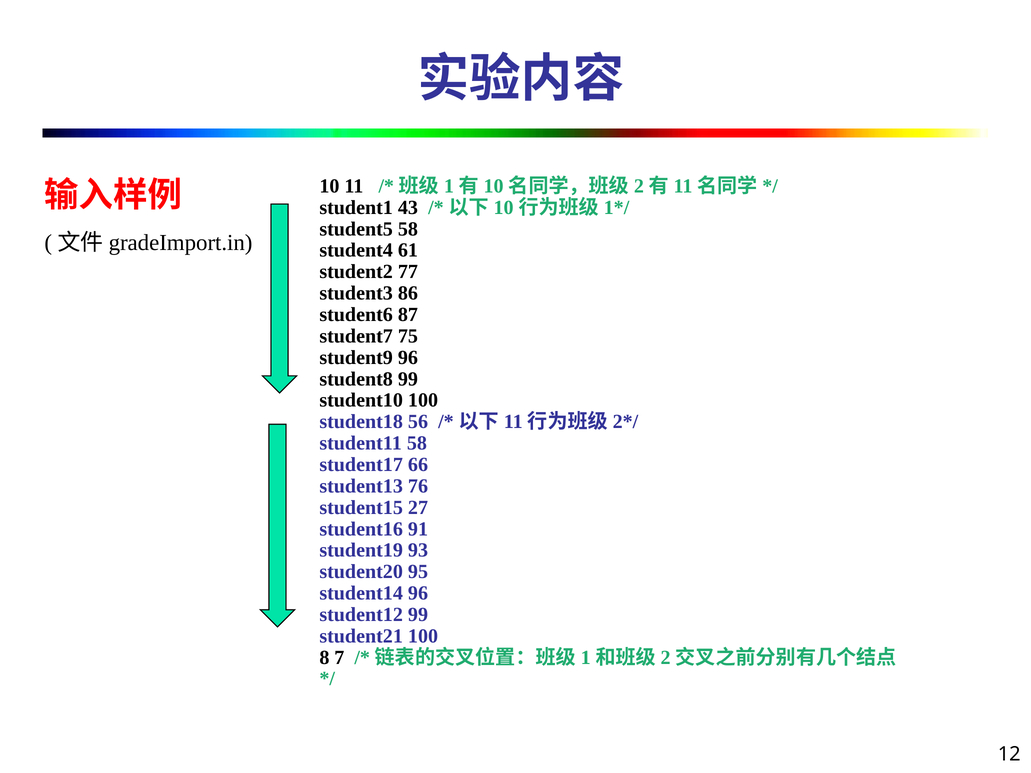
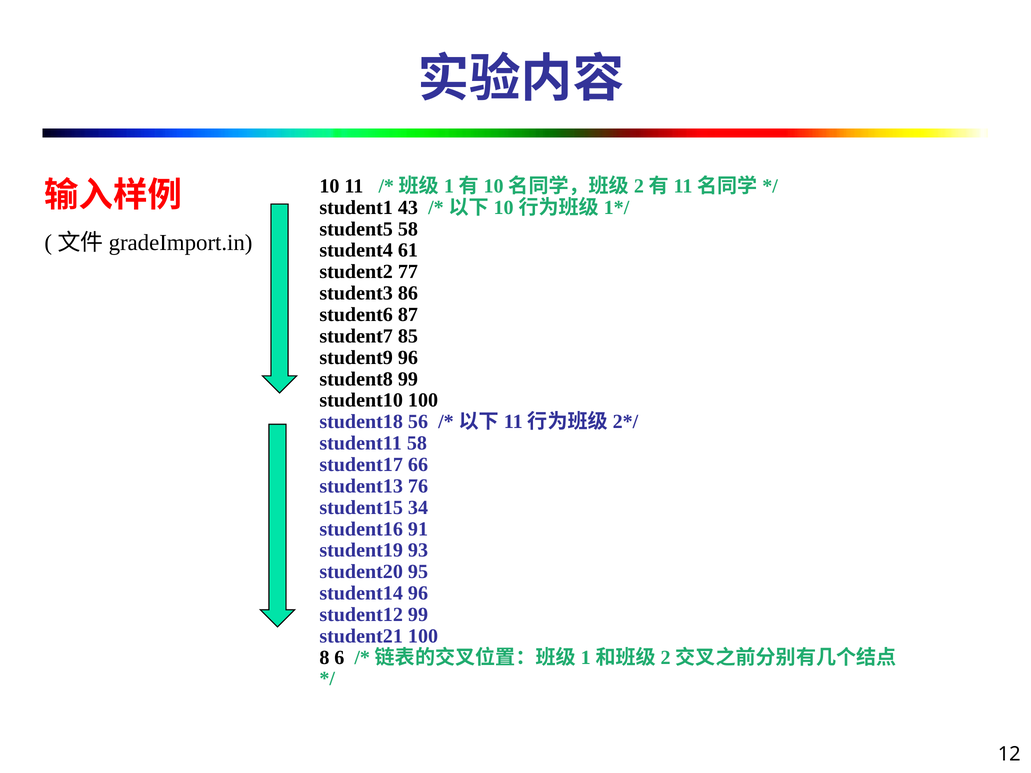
75: 75 -> 85 (408, 336)
27: 27 -> 34 (418, 508)
7: 7 -> 6 (339, 658)
